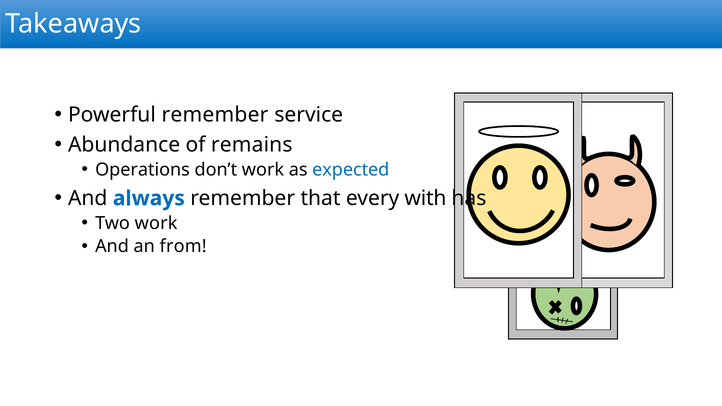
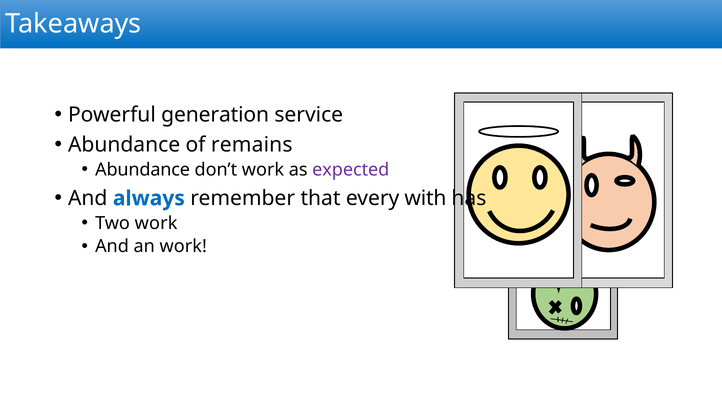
Powerful remember: remember -> generation (215, 115)
Operations: Operations -> Abundance (143, 170)
expected colour: blue -> purple (351, 170)
an from: from -> work (183, 247)
